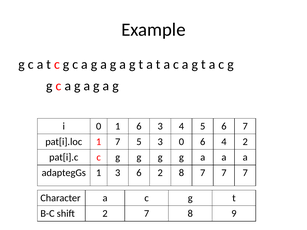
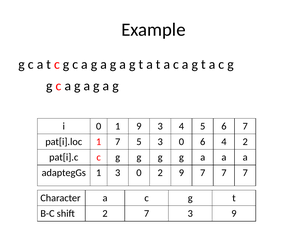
1 6: 6 -> 9 (139, 126)
1 3 6: 6 -> 0 (139, 173)
2 8: 8 -> 9 (181, 173)
7 8: 8 -> 3 (190, 214)
